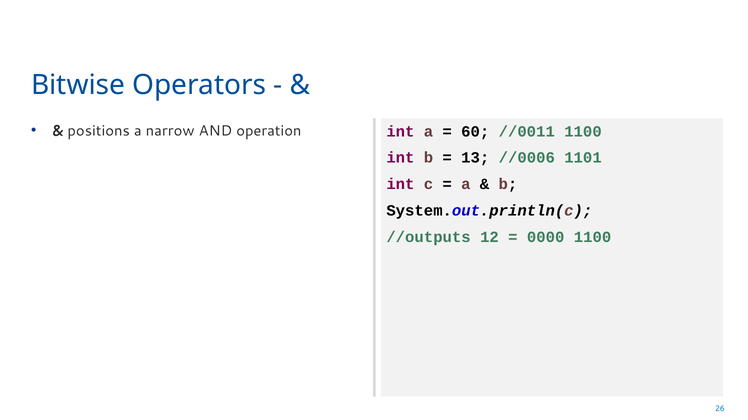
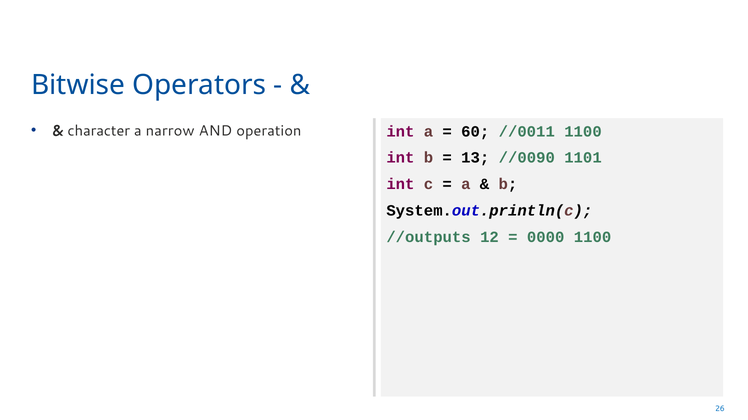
positions: positions -> character (99, 131)
//0006: //0006 -> //0090 (527, 158)
